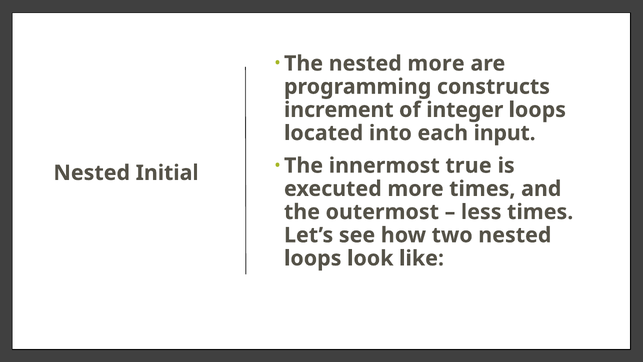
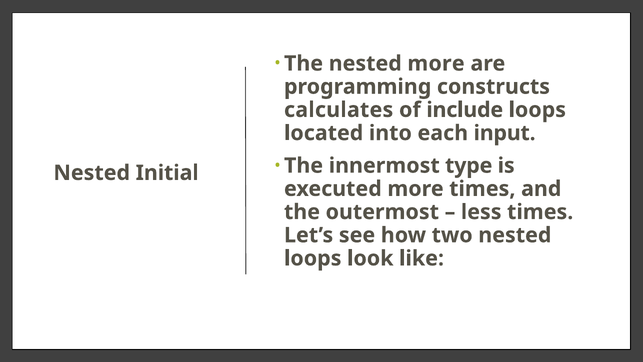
increment: increment -> calculates (339, 110)
integer: integer -> include (465, 110)
true: true -> type (469, 166)
